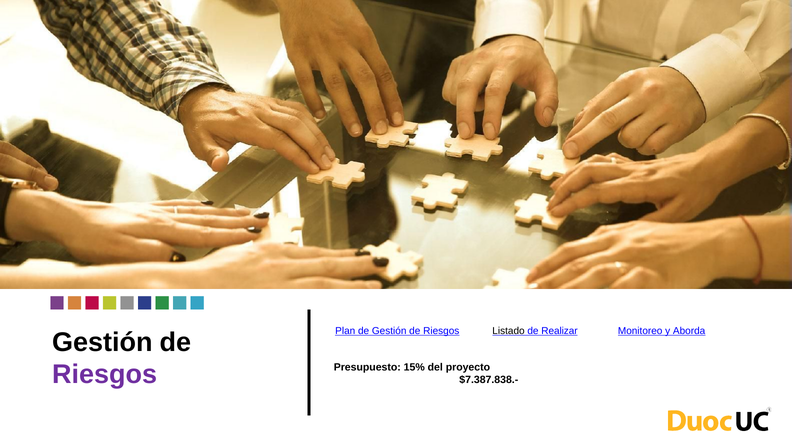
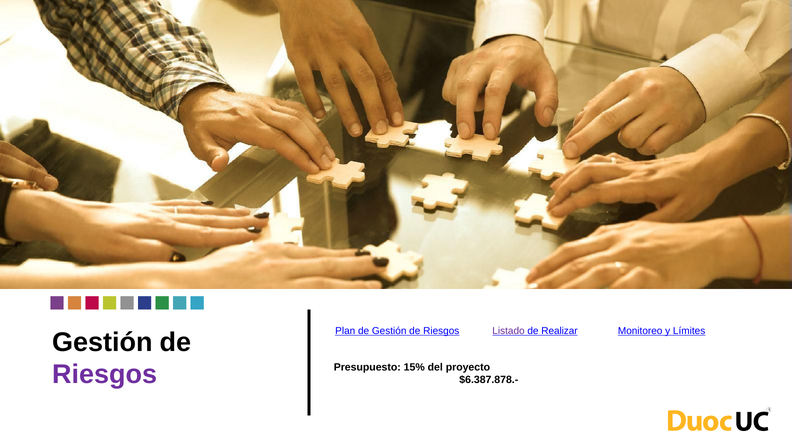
Listado colour: black -> purple (509, 331)
Aborda: Aborda -> Límites (689, 331)
$7.387.838.-: $7.387.838.- -> $6.387.878.- (489, 380)
